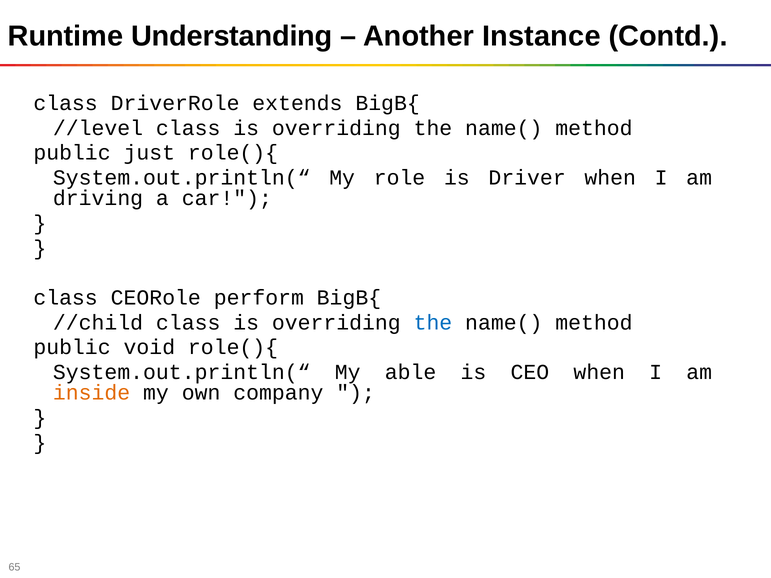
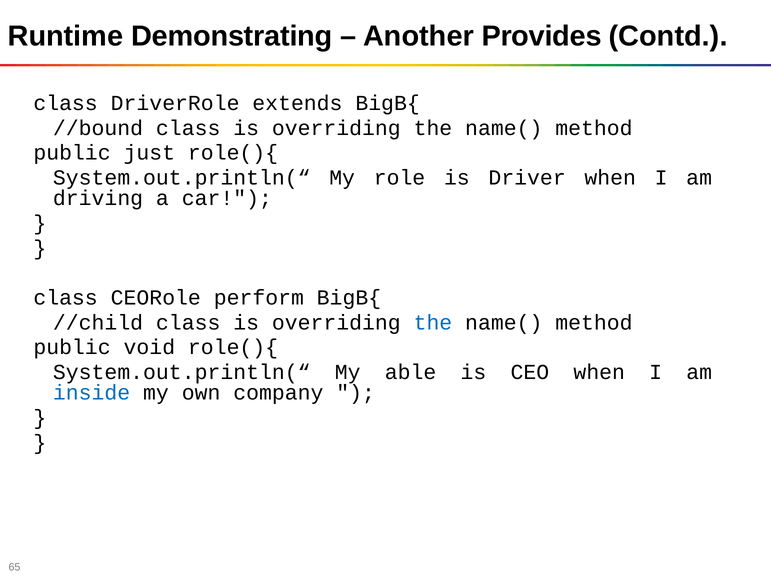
Understanding: Understanding -> Demonstrating (232, 36)
Instance: Instance -> Provides (542, 36)
//level: //level -> //bound (98, 128)
inside colour: orange -> blue (92, 393)
